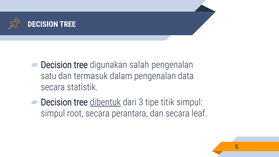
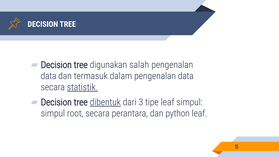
satu: satu -> data (49, 76)
statistik underline: none -> present (82, 87)
tipe titik: titik -> leaf (168, 102)
dan secara: secara -> python (178, 113)
